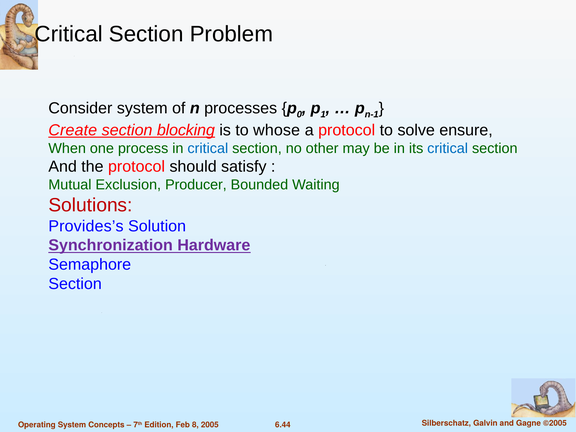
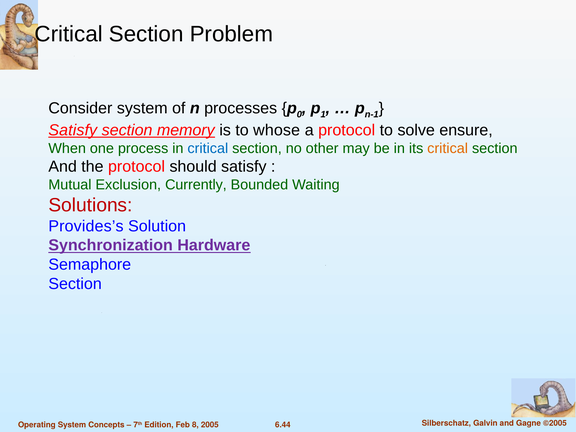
Create: Create -> Satisfy (73, 130)
blocking: blocking -> memory (186, 130)
critical colour: blue -> orange (448, 148)
Producer: Producer -> Currently (196, 185)
